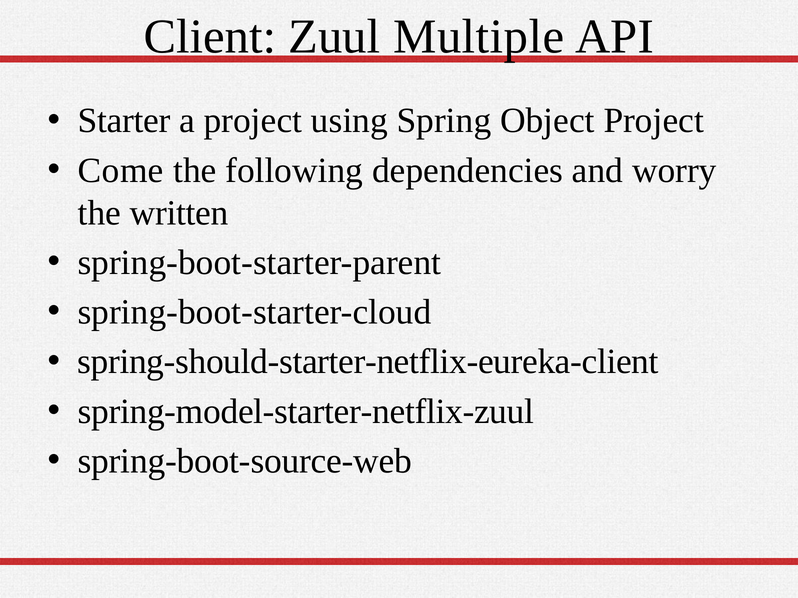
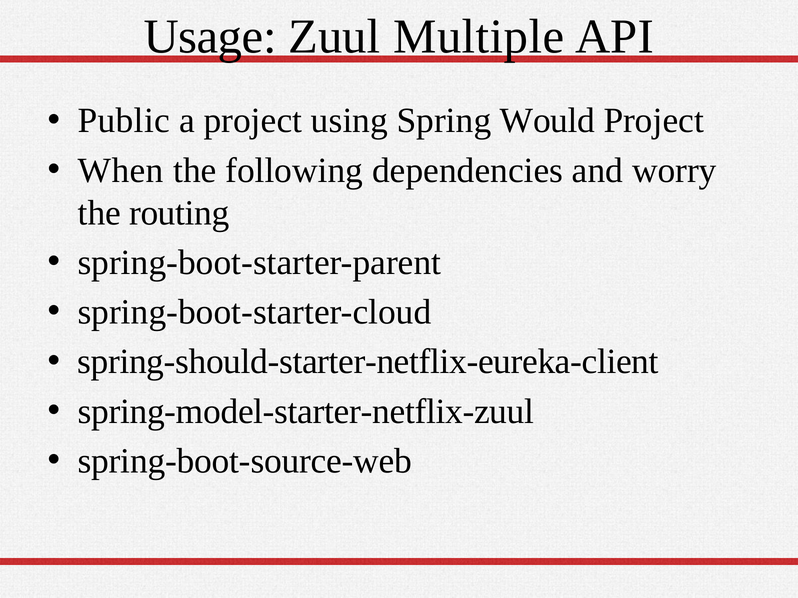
Client: Client -> Usage (210, 37)
Starter: Starter -> Public (124, 121)
Object: Object -> Would (548, 121)
Come: Come -> When (121, 170)
written: written -> routing (179, 213)
